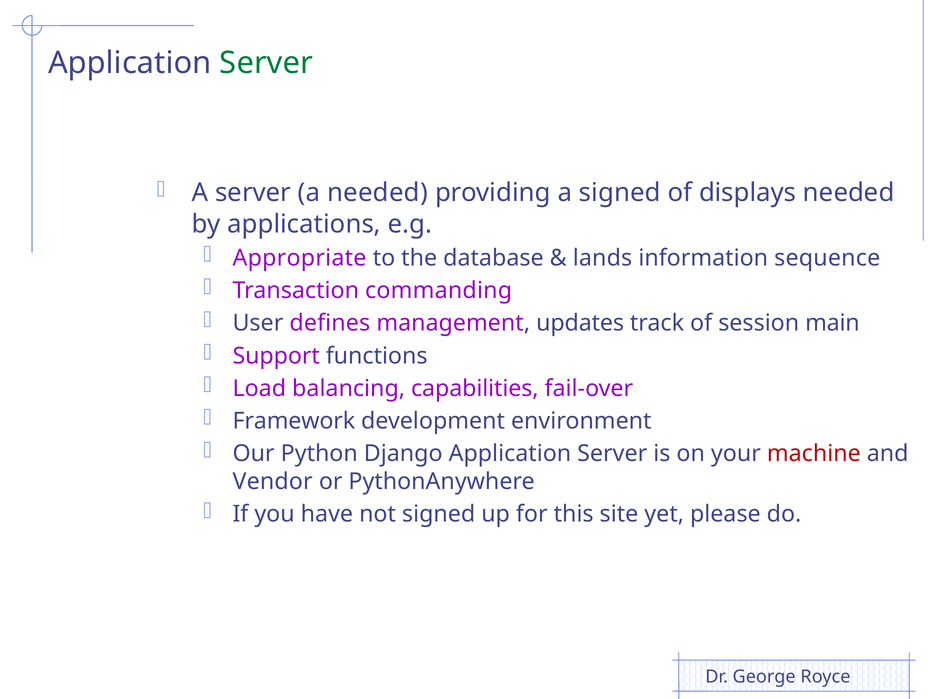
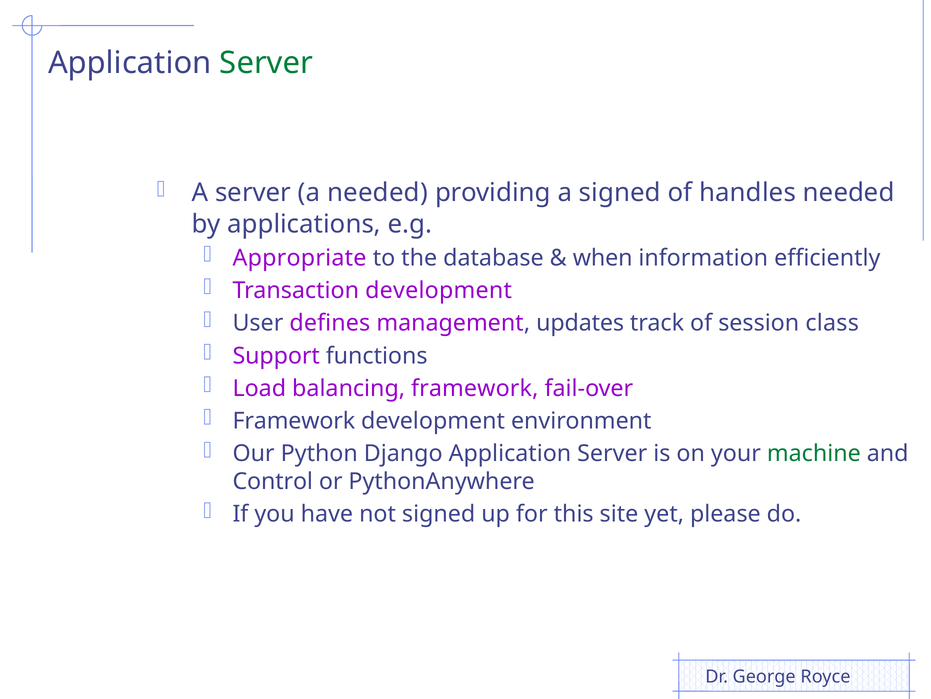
displays: displays -> handles (748, 193)
lands: lands -> when (603, 258)
sequence: sequence -> efficiently (827, 258)
Transaction commanding: commanding -> development (439, 290)
main: main -> class (832, 323)
balancing capabilities: capabilities -> framework (475, 388)
machine colour: red -> green (814, 453)
Vendor: Vendor -> Control (273, 481)
